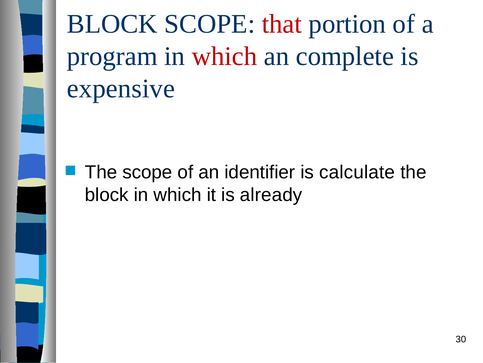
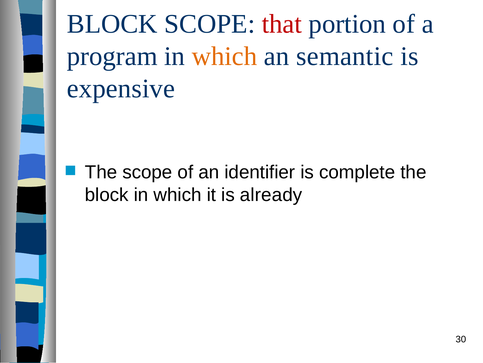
which colour: red -> orange (224, 56)
complete: complete -> semantic (345, 56)
calculate: calculate -> complete (357, 172)
